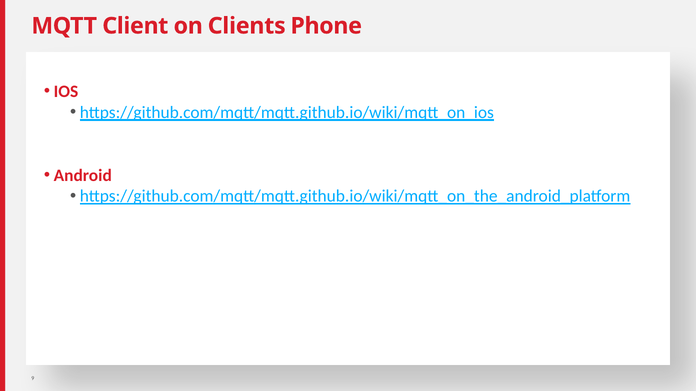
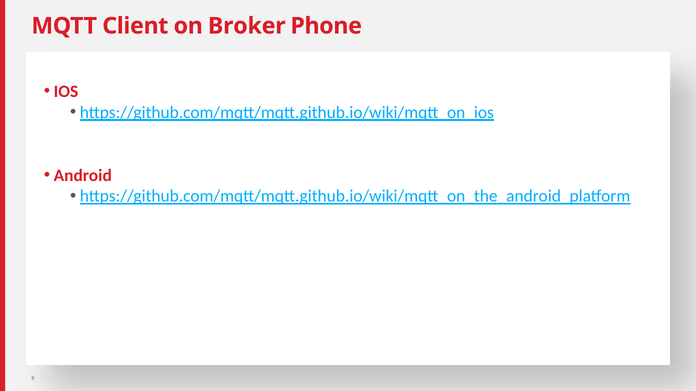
Clients: Clients -> Broker (247, 26)
